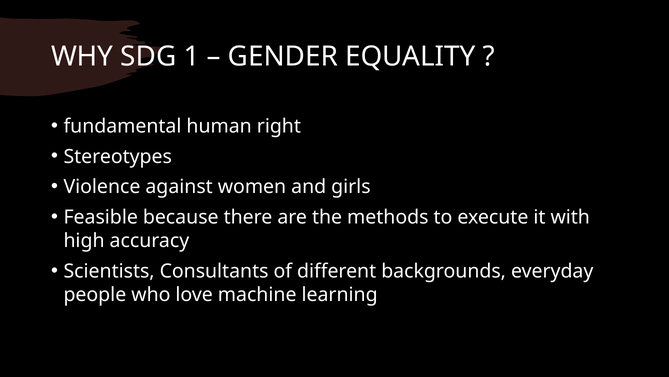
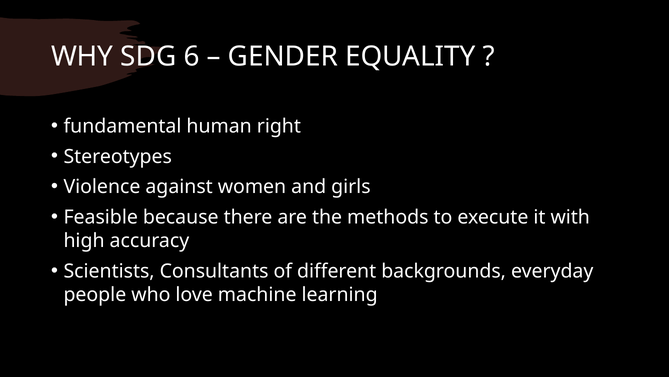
1: 1 -> 6 (192, 56)
